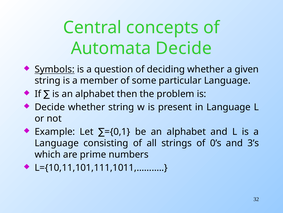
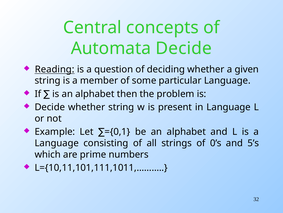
Symbols: Symbols -> Reading (55, 69)
3’s: 3’s -> 5’s (253, 143)
